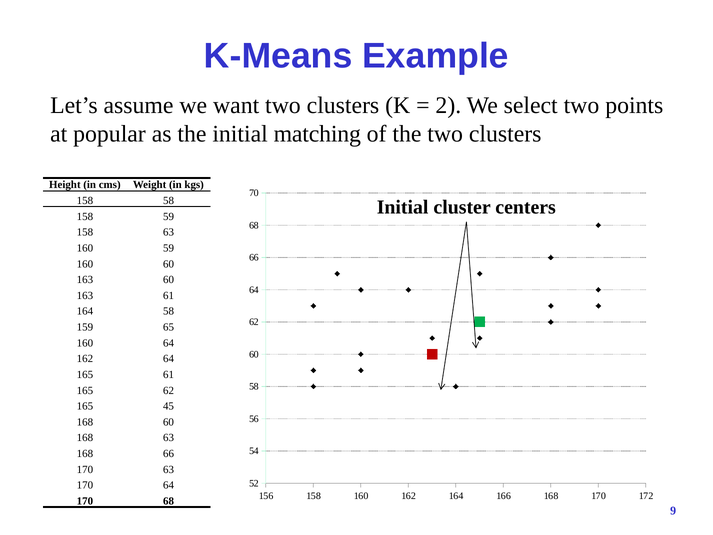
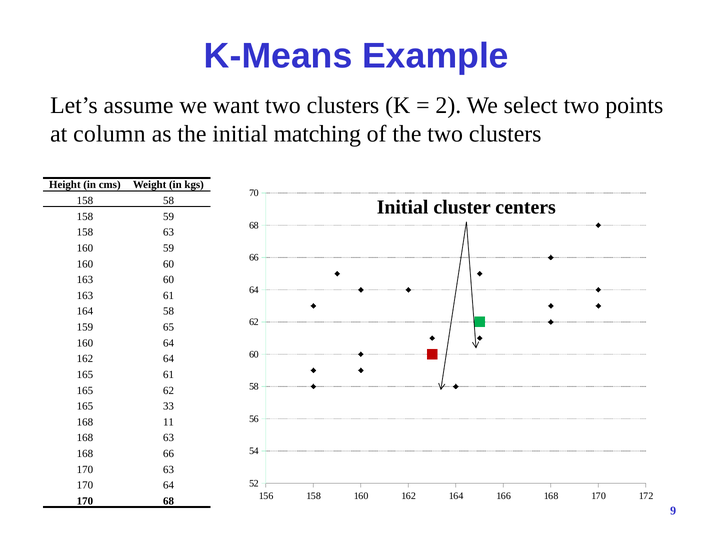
popular: popular -> column (109, 134)
45: 45 -> 33 (168, 406)
168 60: 60 -> 11 (168, 422)
